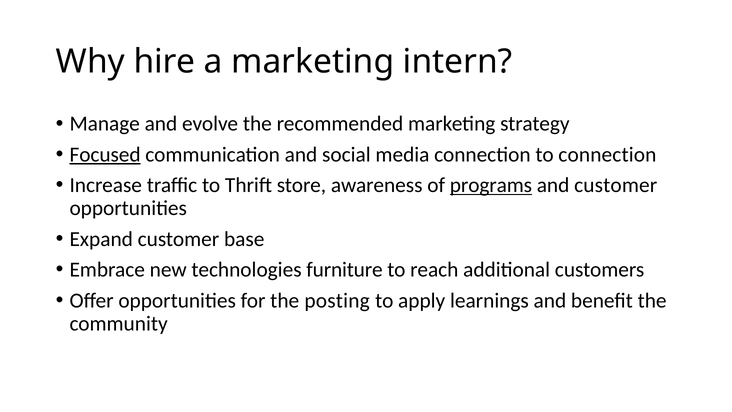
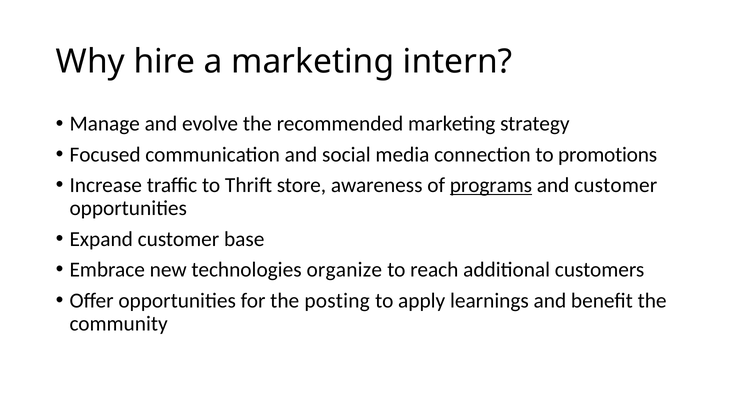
Focused underline: present -> none (105, 154)
to connection: connection -> promotions (608, 154)
furniture: furniture -> organize (344, 270)
